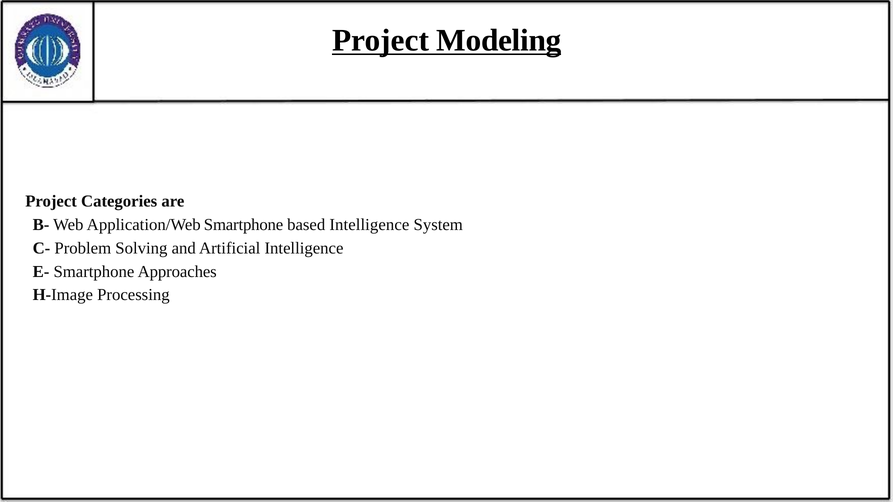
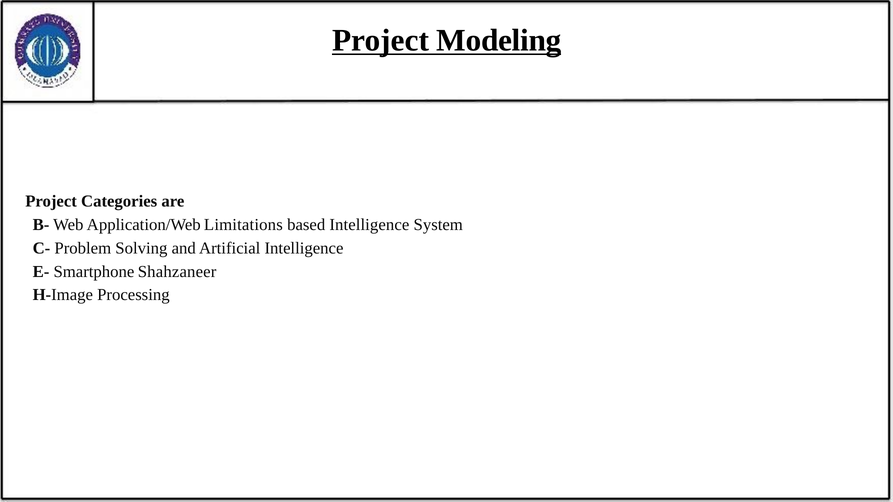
Application/Web Smartphone: Smartphone -> Limitations (243, 225)
Approaches: Approaches -> Shahzaneer (177, 272)
